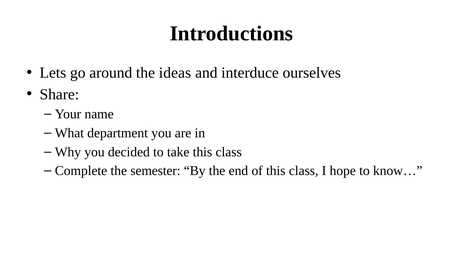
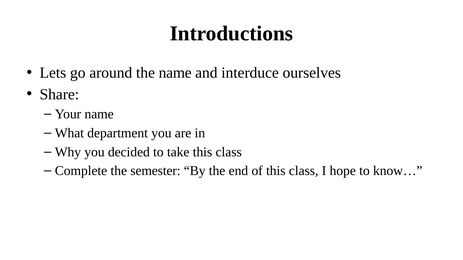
the ideas: ideas -> name (175, 73)
